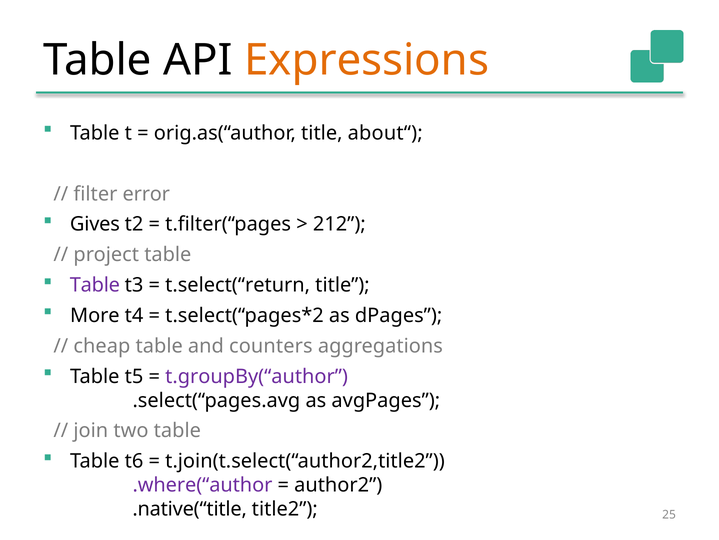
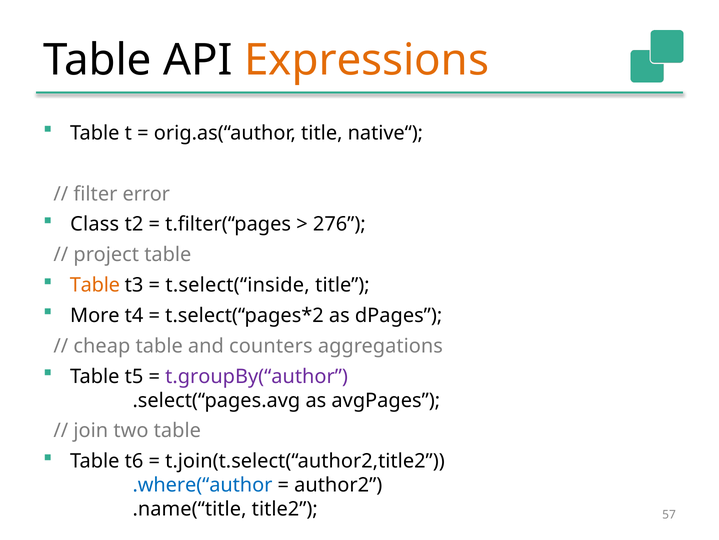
about“: about“ -> native“ (385, 133)
Gives: Gives -> Class (95, 224)
212: 212 -> 276 (339, 224)
Table colour: purple -> orange (95, 285)
t.select(“return: t.select(“return -> t.select(“inside (238, 285)
.where(“author colour: purple -> blue (202, 485)
.native(“title: .native(“title -> .name(“title (190, 509)
25: 25 -> 57 (669, 514)
